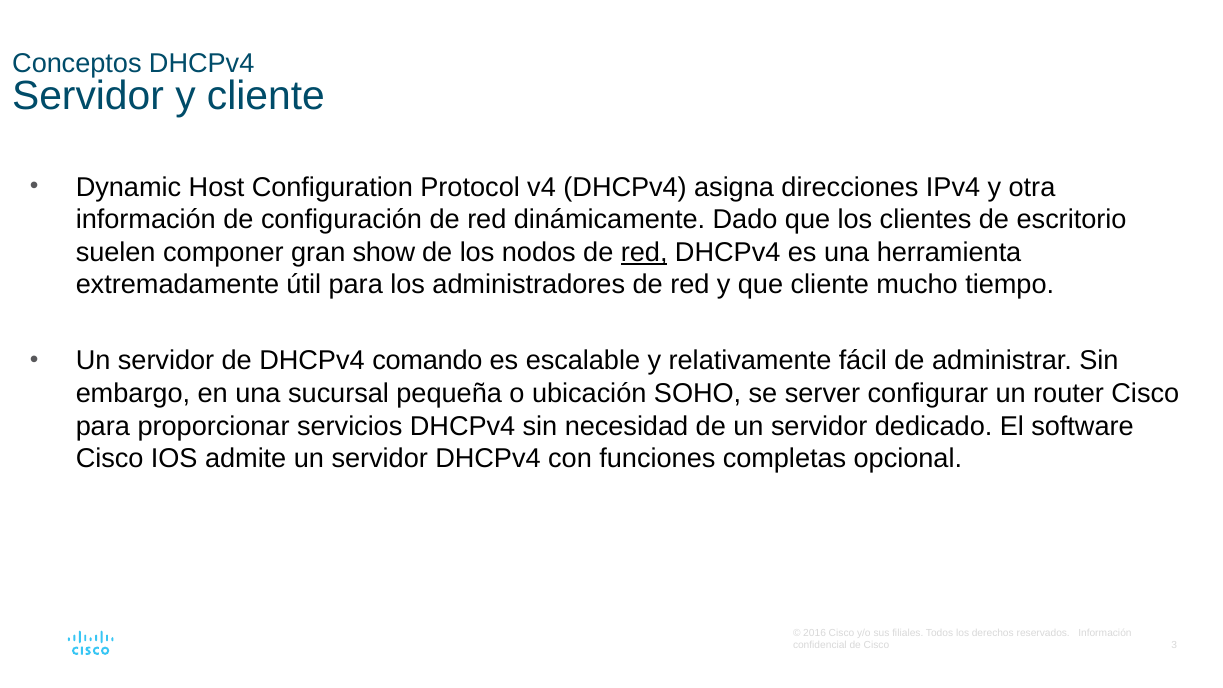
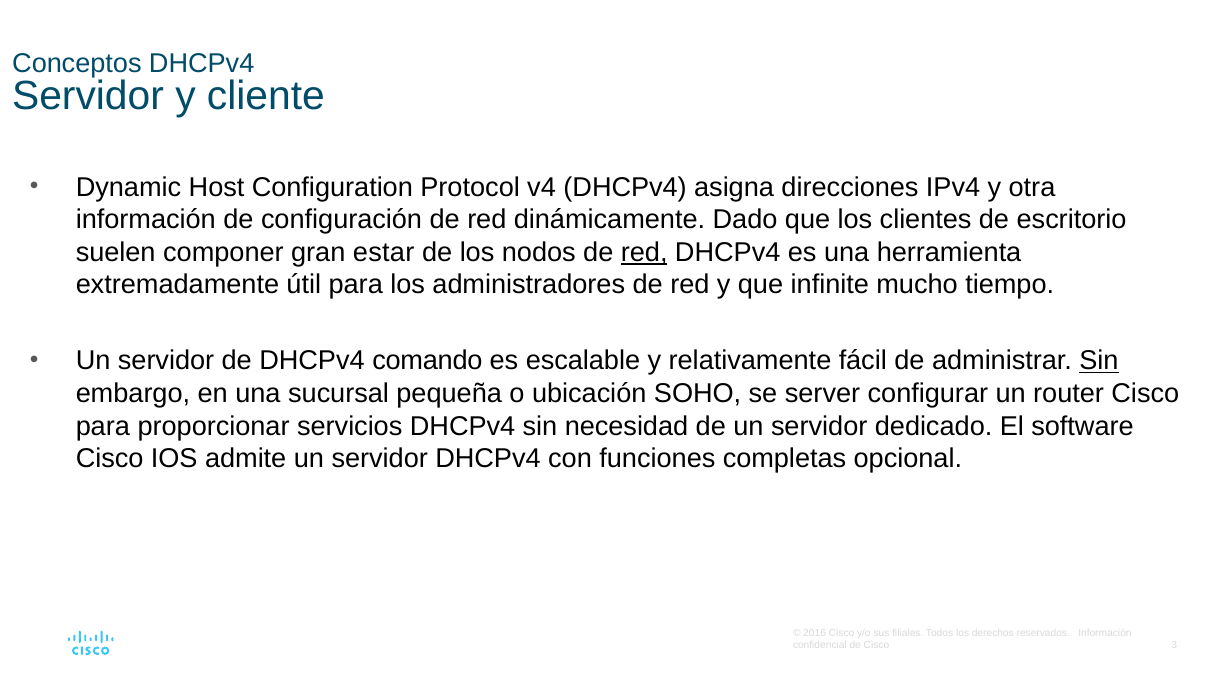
show: show -> estar (384, 252)
que cliente: cliente -> infinite (830, 285)
Sin underline: none -> present (1099, 361)
